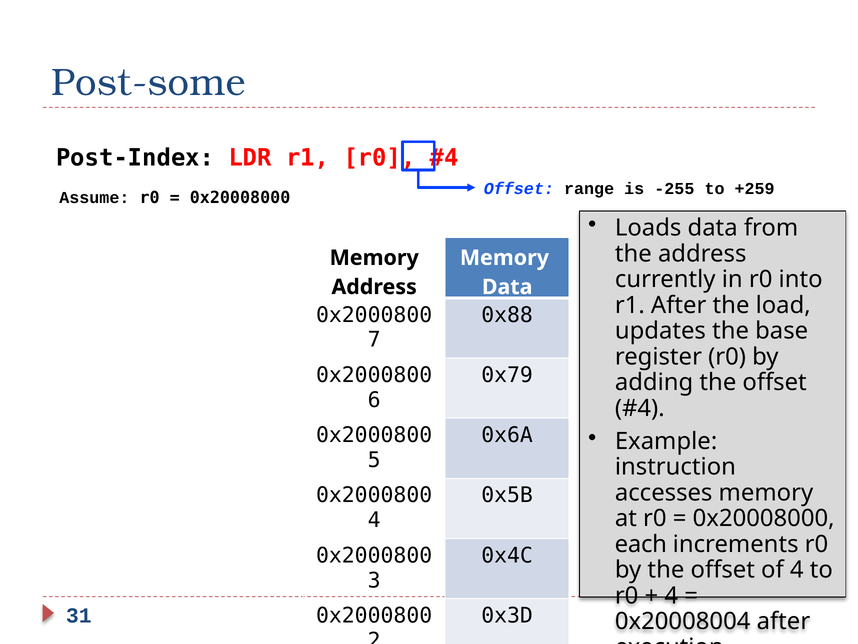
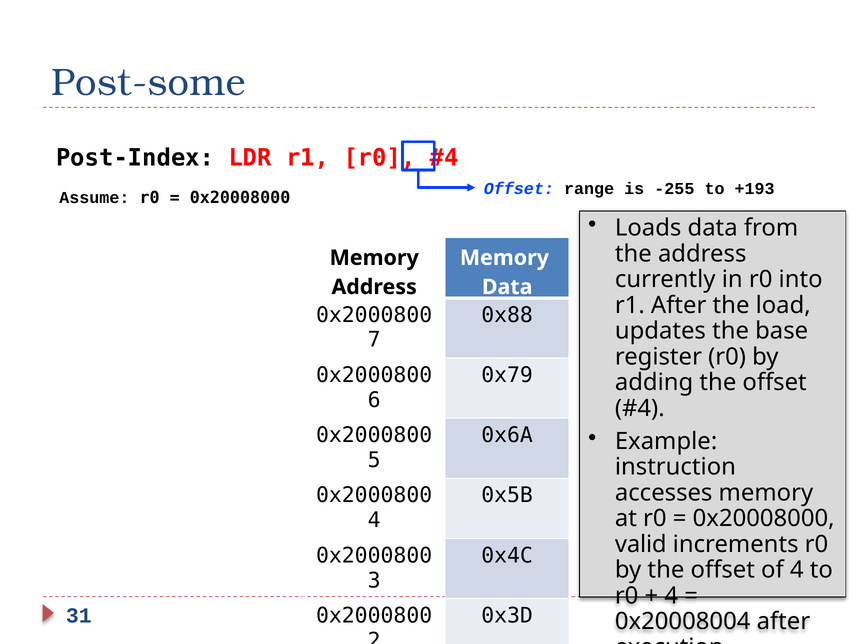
+259: +259 -> +193 (755, 189)
each: each -> valid (641, 544)
